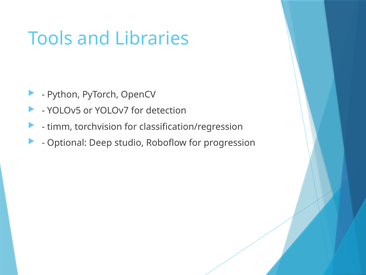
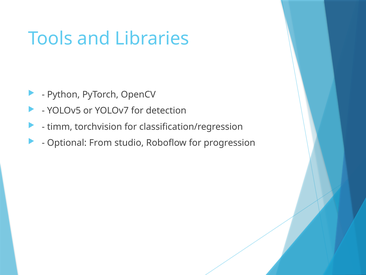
Deep: Deep -> From (101, 143)
